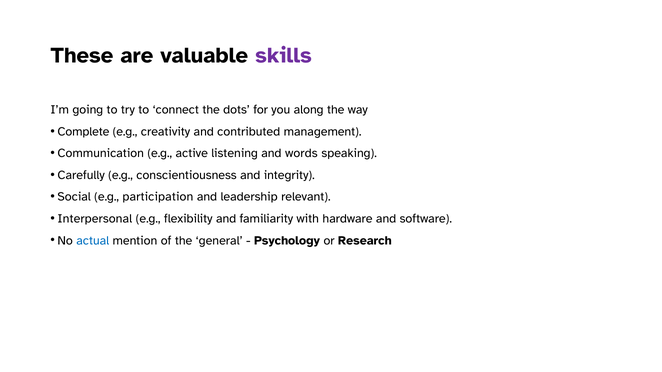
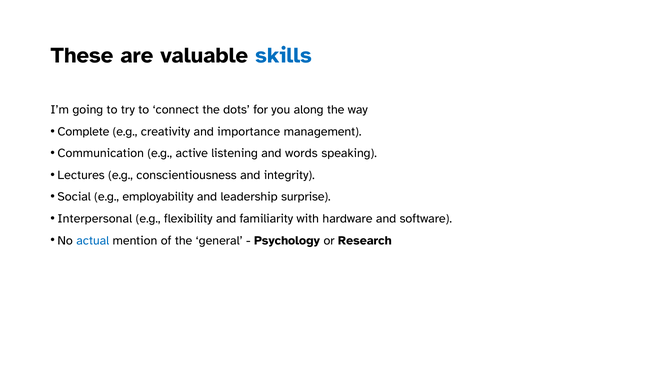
skills colour: purple -> blue (283, 56)
contributed: contributed -> importance (249, 132)
Carefully: Carefully -> Lectures (81, 175)
participation: participation -> employability (158, 197)
relevant: relevant -> surprise (306, 197)
